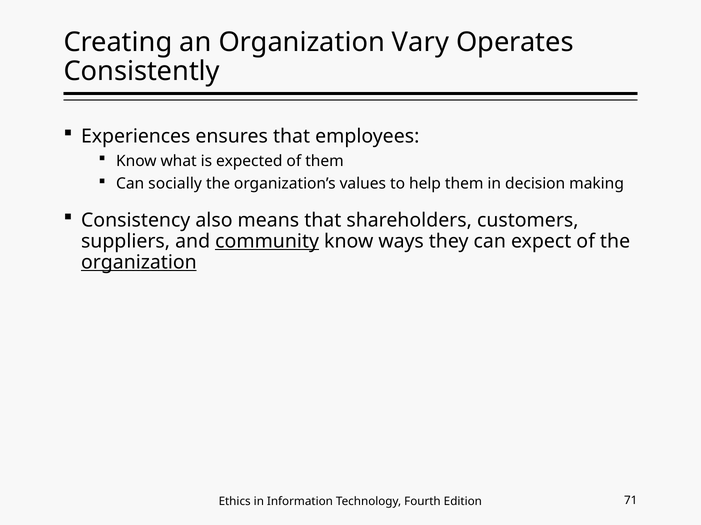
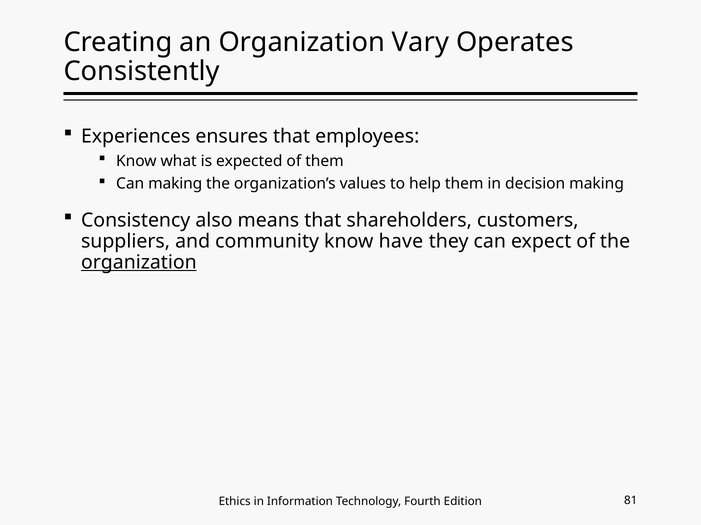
Can socially: socially -> making (175, 184)
community underline: present -> none (267, 241)
ways: ways -> have (401, 241)
71: 71 -> 81 (631, 501)
